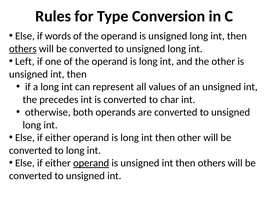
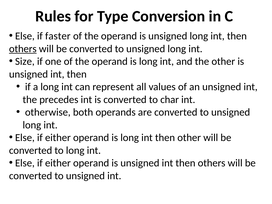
words: words -> faster (58, 36)
Left: Left -> Size (25, 61)
operand underline: present -> none (91, 163)
